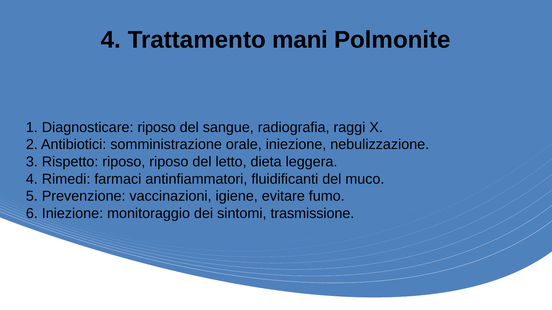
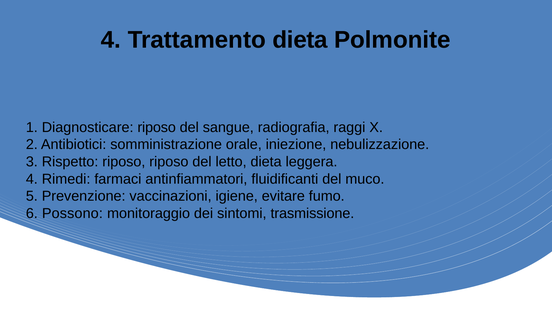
Trattamento mani: mani -> dieta (300, 40)
6 Iniezione: Iniezione -> Possono (72, 214)
